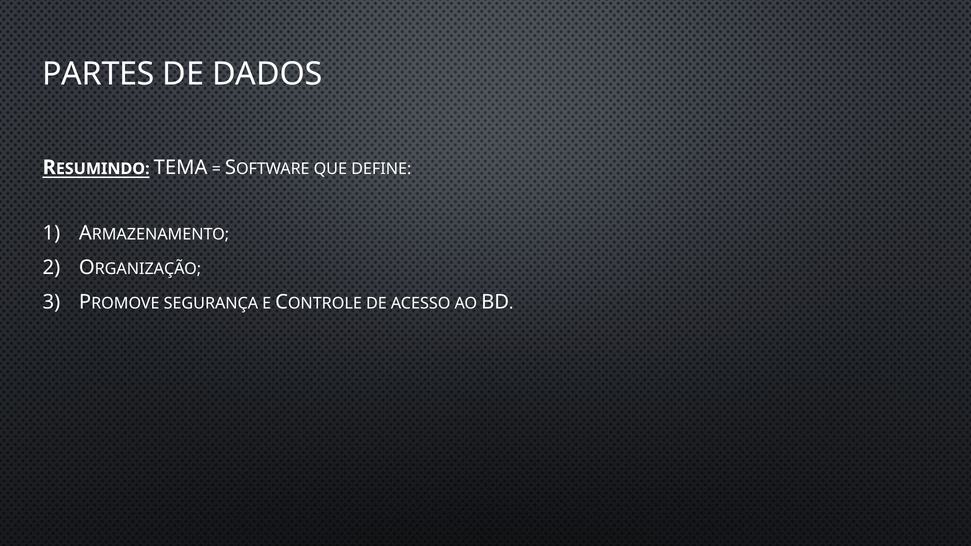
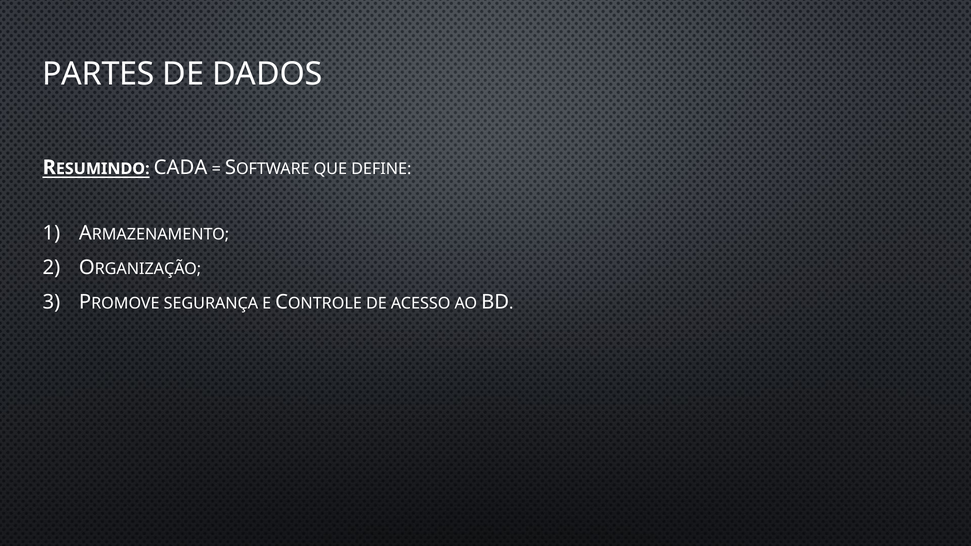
TEMA: TEMA -> CADA (181, 167)
